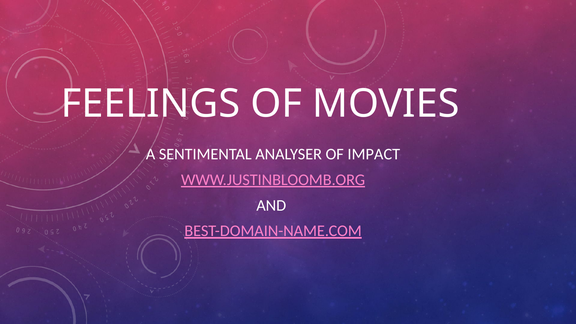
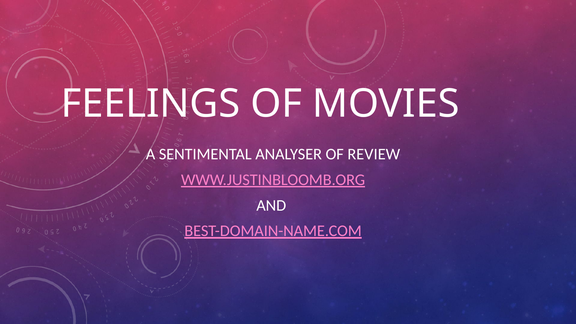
IMPACT: IMPACT -> REVIEW (374, 154)
